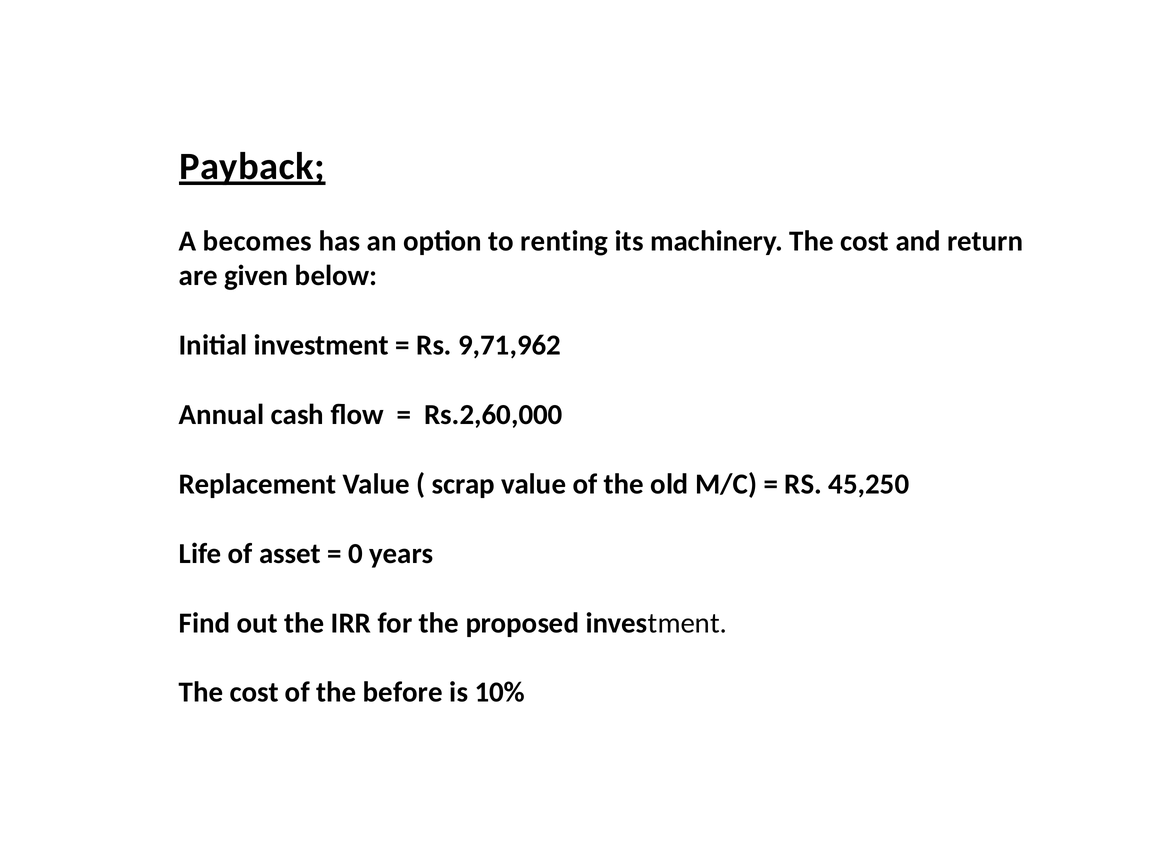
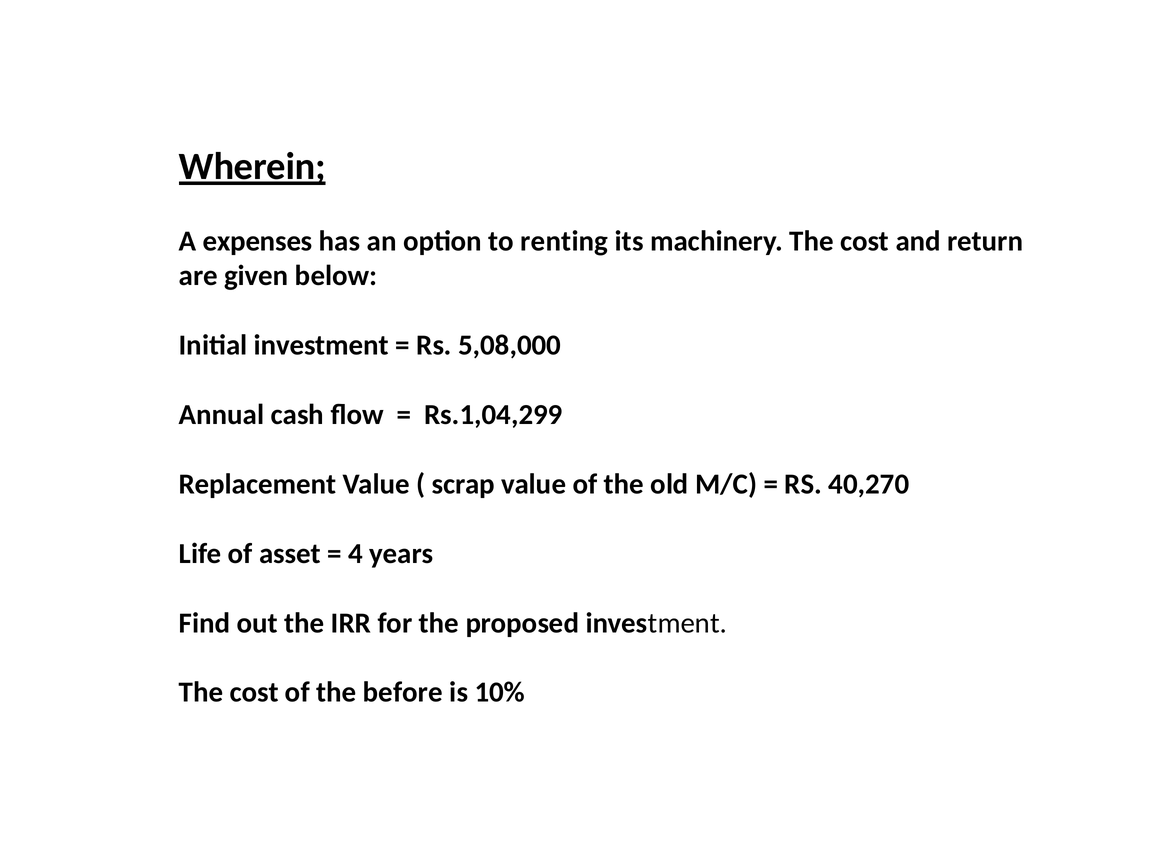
Payback: Payback -> Wherein (252, 167)
becomes: becomes -> expenses (258, 241)
9,71,962: 9,71,962 -> 5,08,000 (510, 345)
Rs.2,60,000: Rs.2,60,000 -> Rs.1,04,299 (493, 415)
45,250: 45,250 -> 40,270 (869, 484)
0: 0 -> 4 (356, 554)
